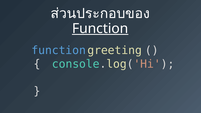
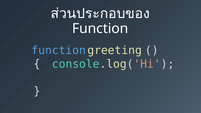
Function underline: present -> none (100, 28)
